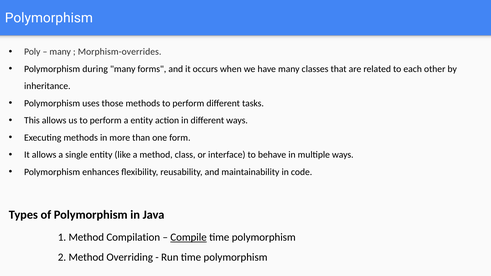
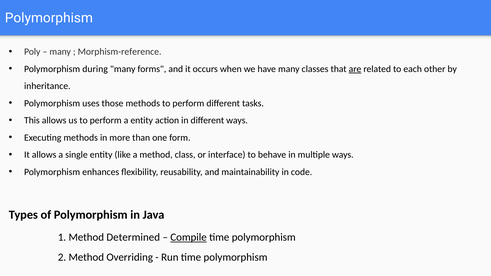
Morphism-overrides: Morphism-overrides -> Morphism-reference (120, 52)
are underline: none -> present (355, 69)
Compilation: Compilation -> Determined (133, 237)
